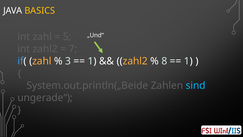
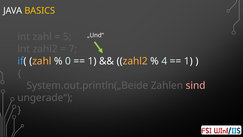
3: 3 -> 0 (68, 61)
8: 8 -> 4 (164, 61)
sind colour: light blue -> pink (196, 85)
